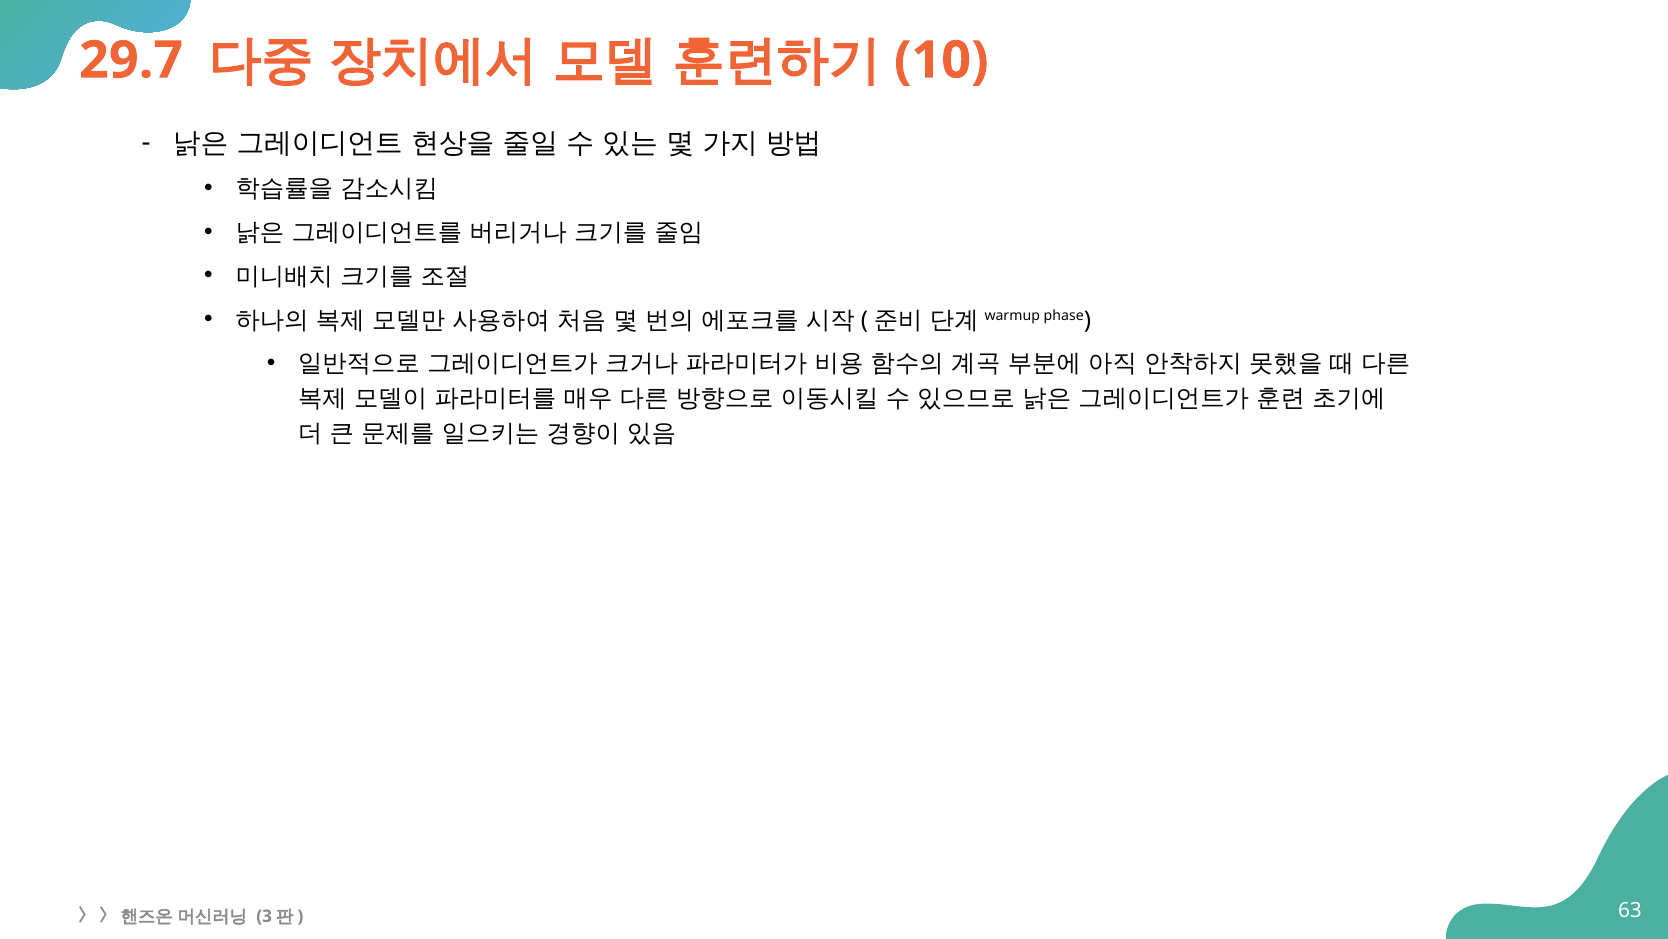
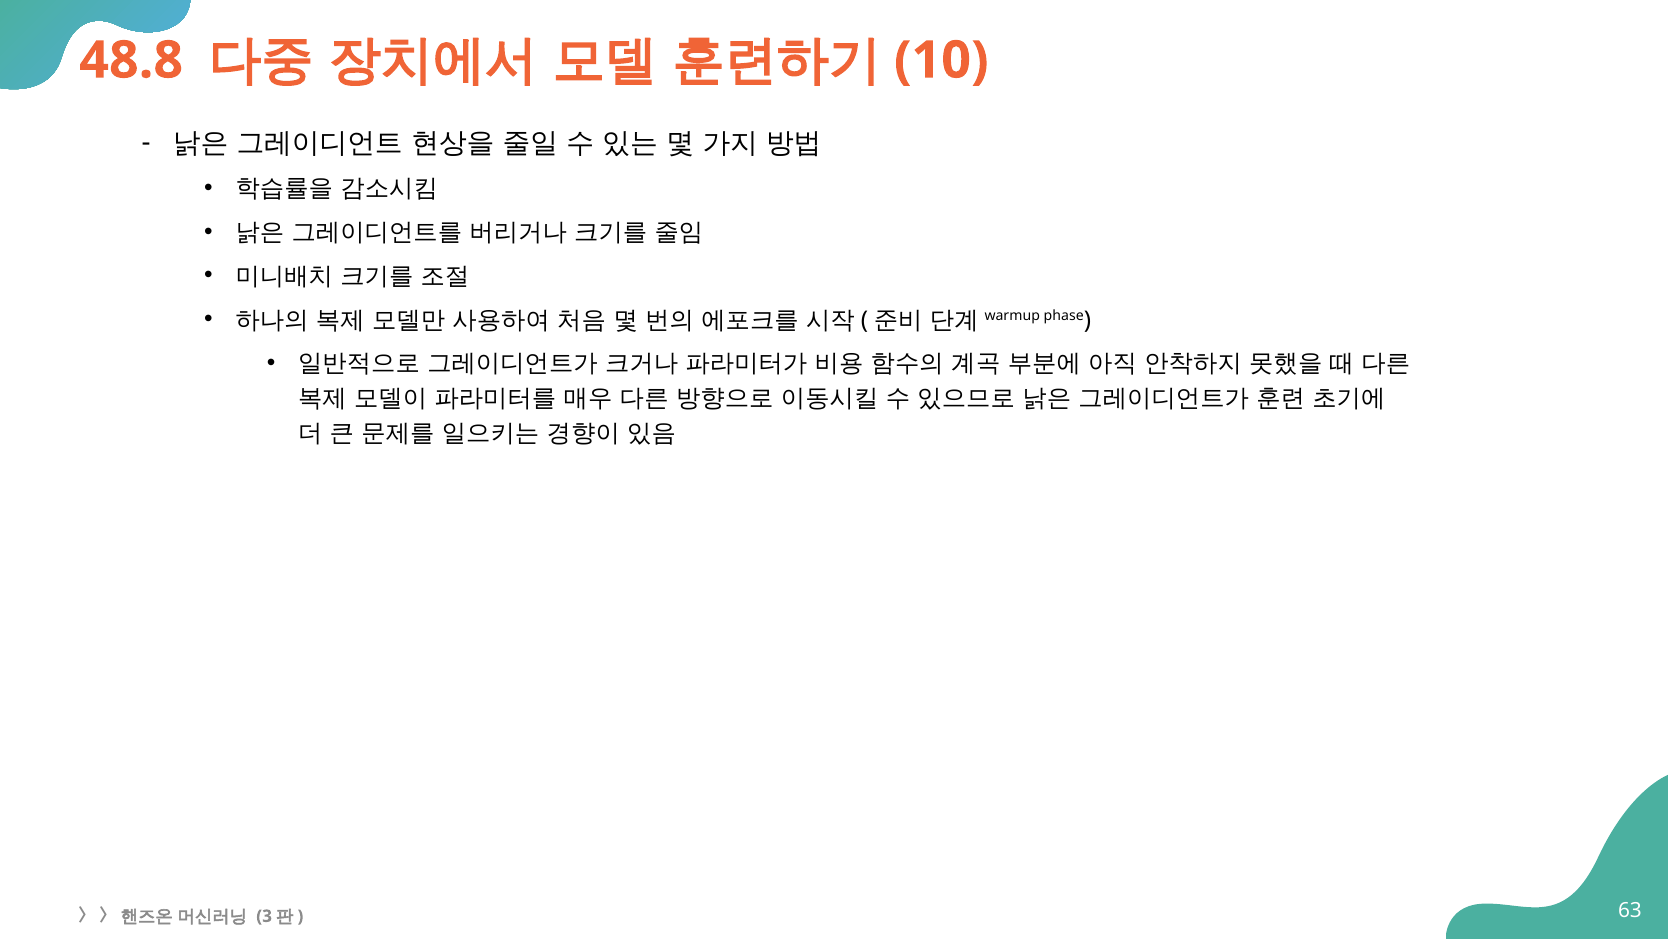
29.7: 29.7 -> 48.8 (131, 60)
